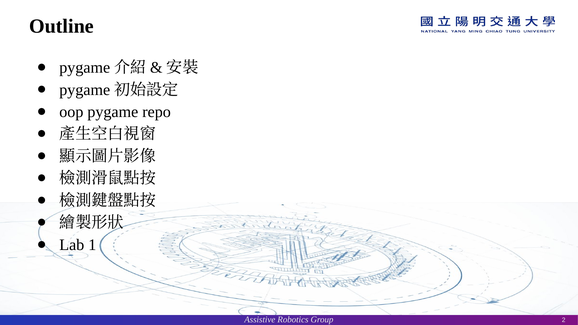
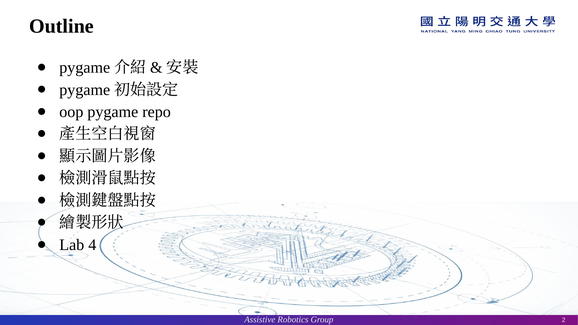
1: 1 -> 4 (92, 245)
